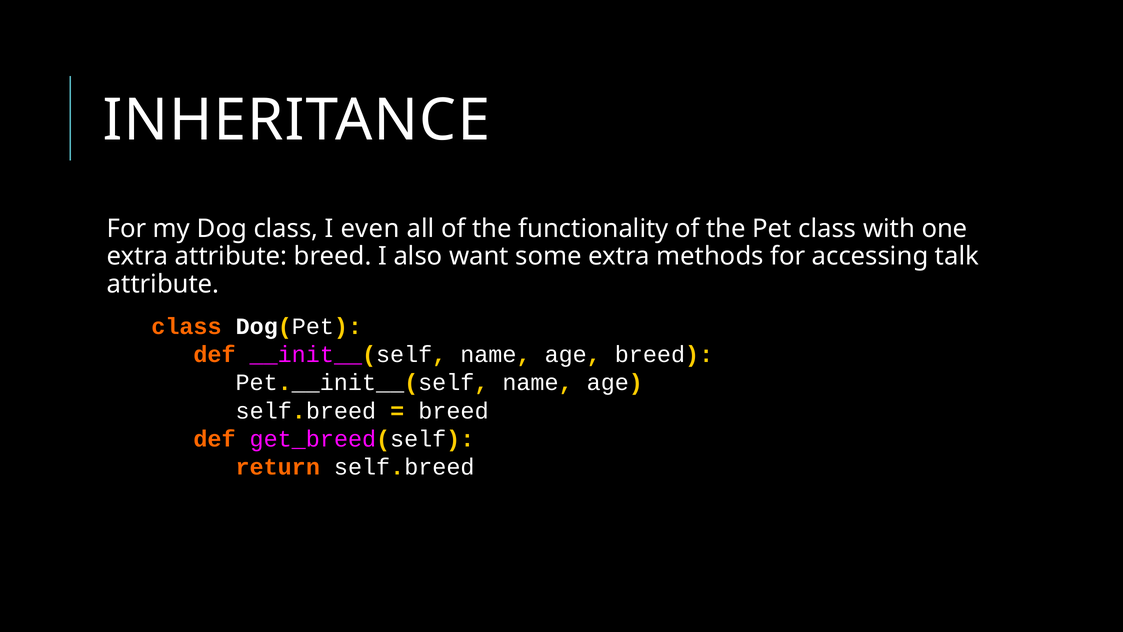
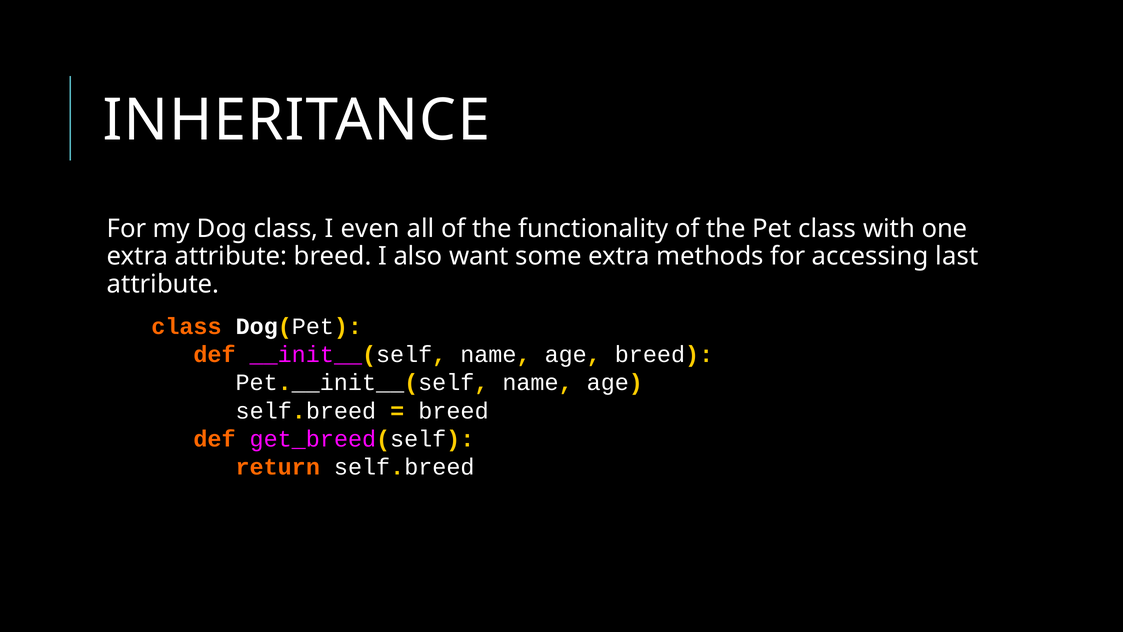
talk: talk -> last (957, 256)
